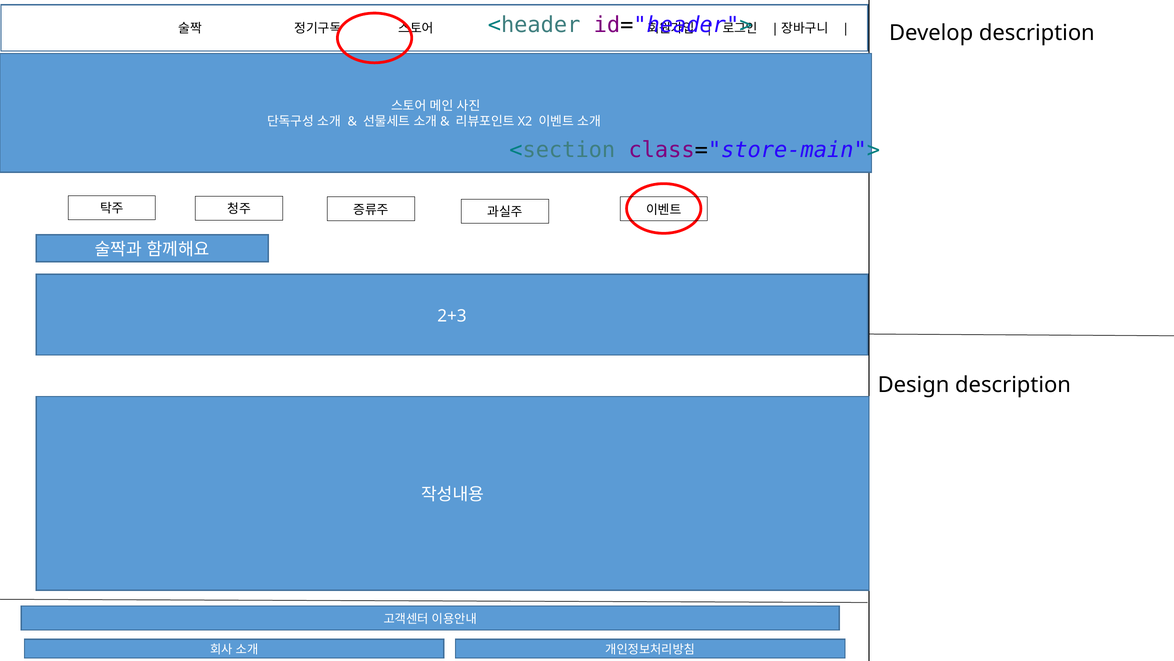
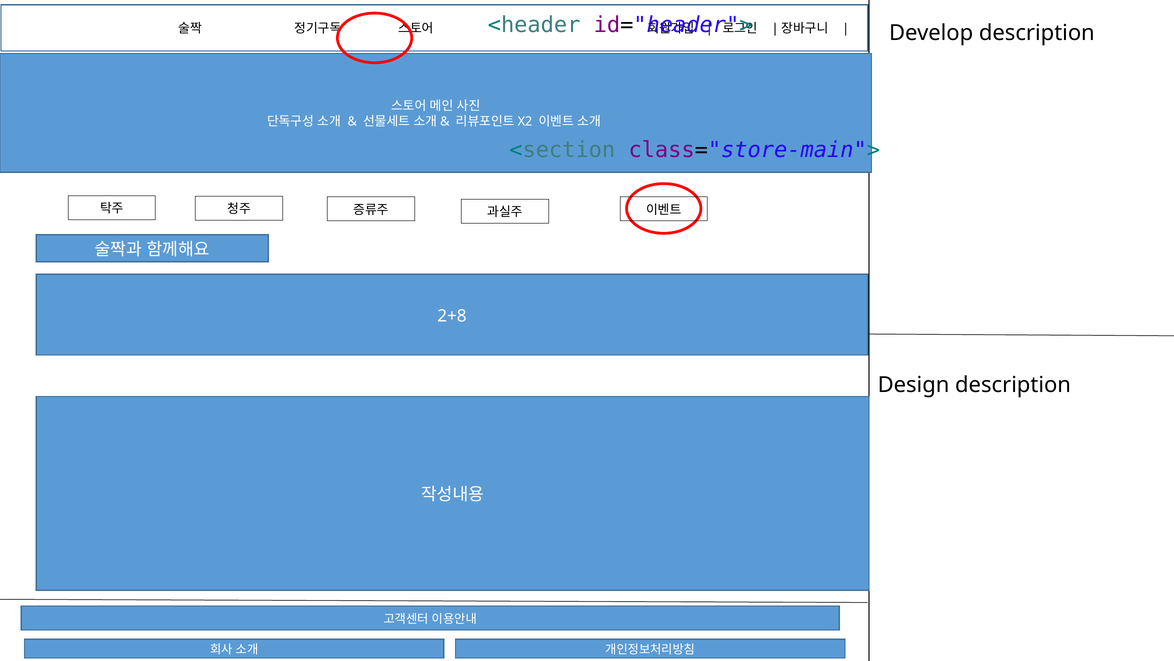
2+3: 2+3 -> 2+8 (452, 316)
